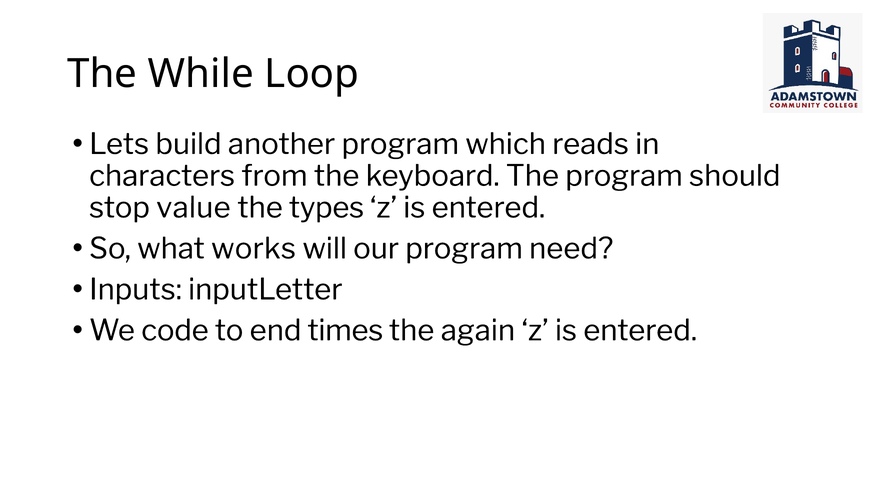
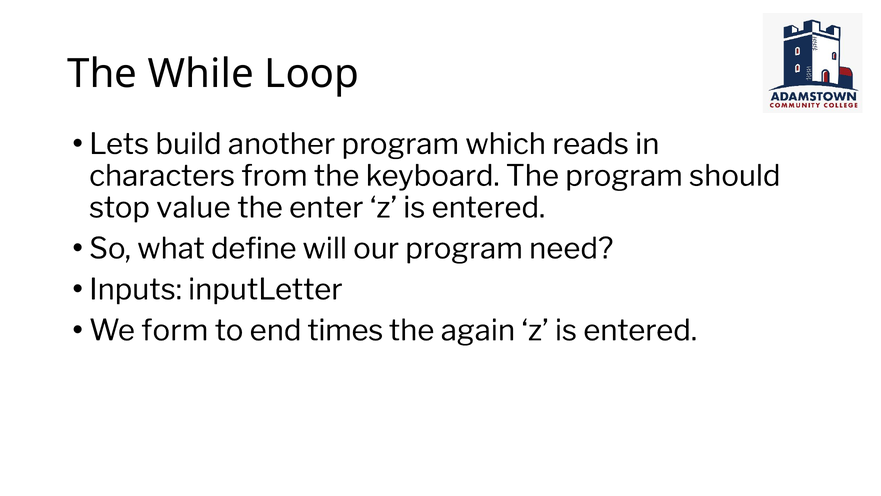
types: types -> enter (326, 208)
works: works -> define (254, 249)
code: code -> form (175, 330)
